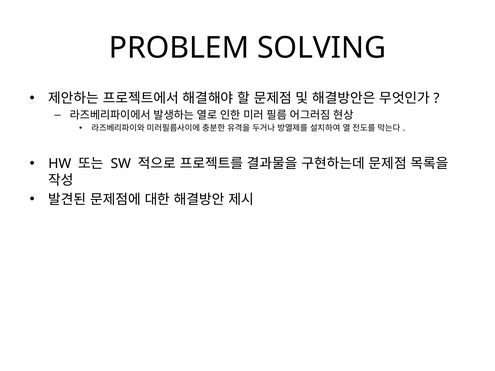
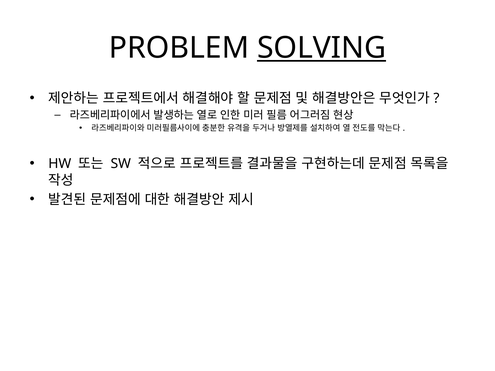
SOLVING underline: none -> present (322, 48)
